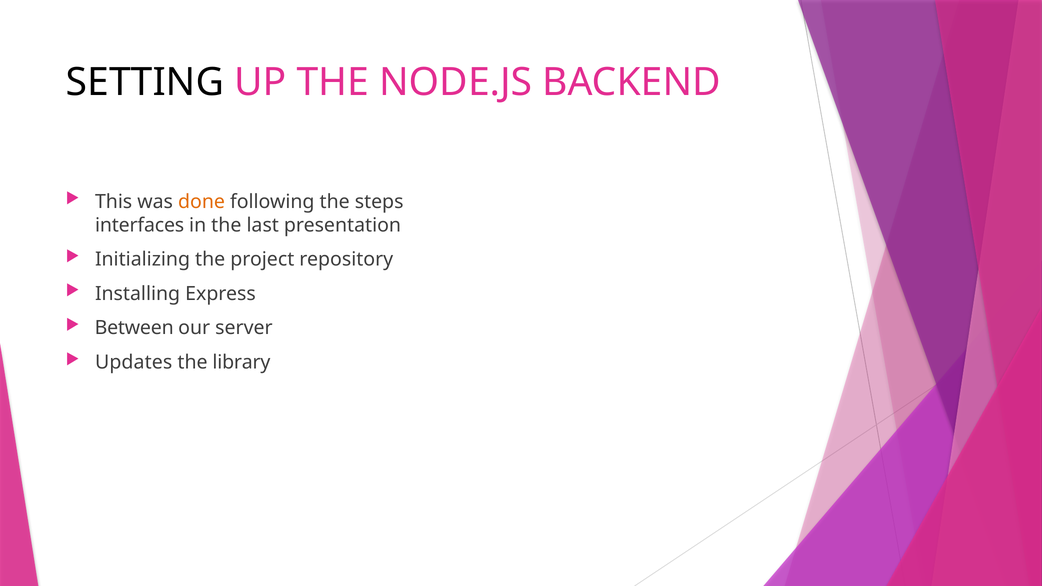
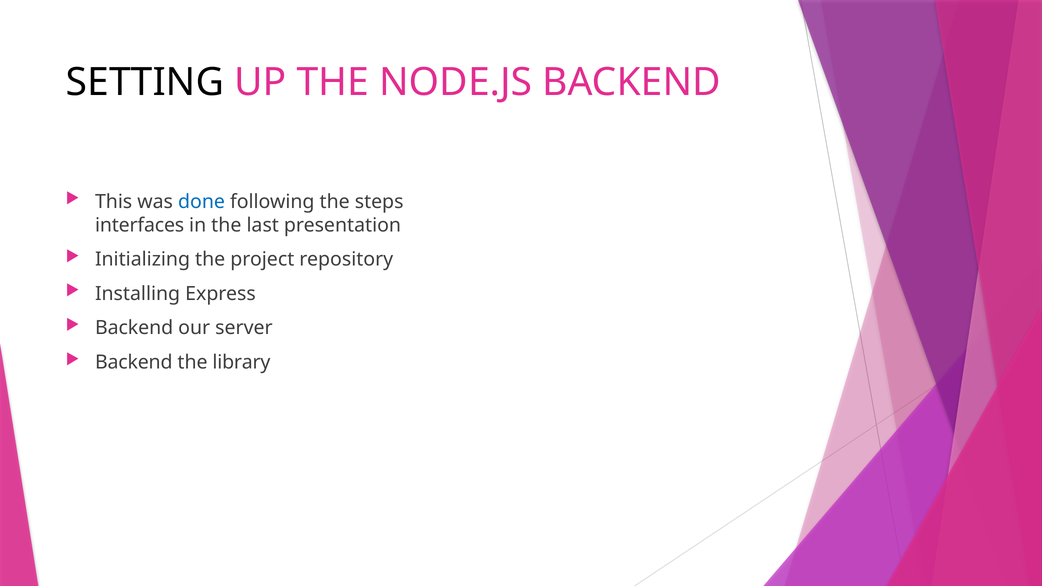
done colour: orange -> blue (202, 202)
Between: Between -> Backend (134, 328)
Updates: Updates -> Backend (134, 362)
